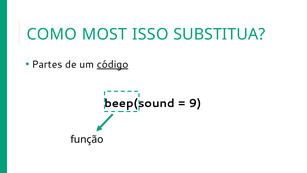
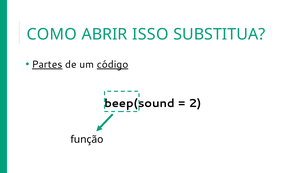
MOST: MOST -> ABRIR (105, 34)
Partes underline: none -> present (47, 64)
9: 9 -> 2 (195, 103)
